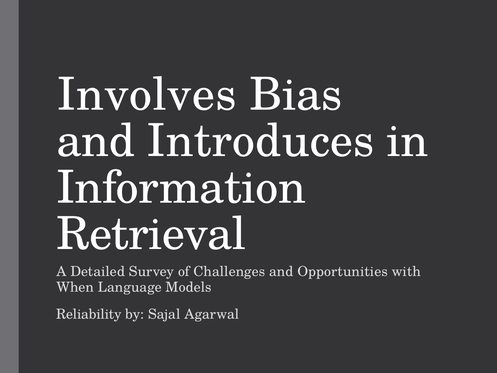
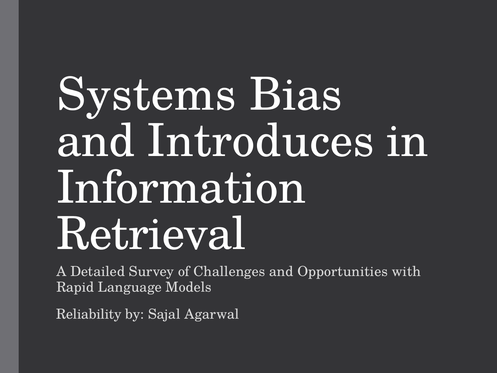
Involves: Involves -> Systems (147, 95)
When: When -> Rapid (75, 287)
